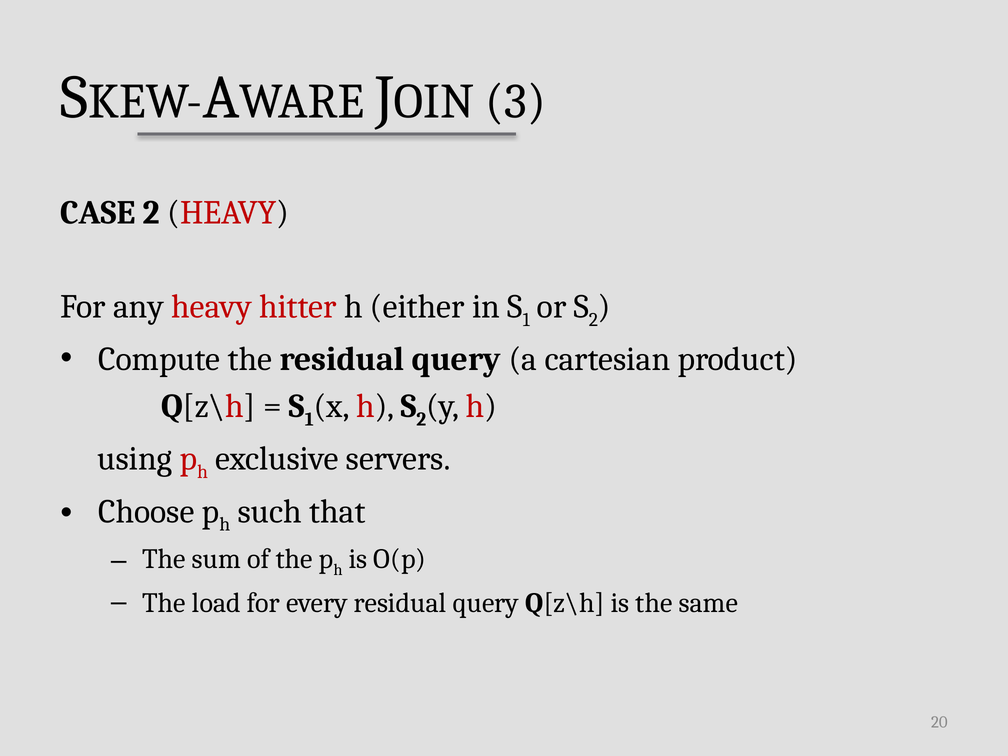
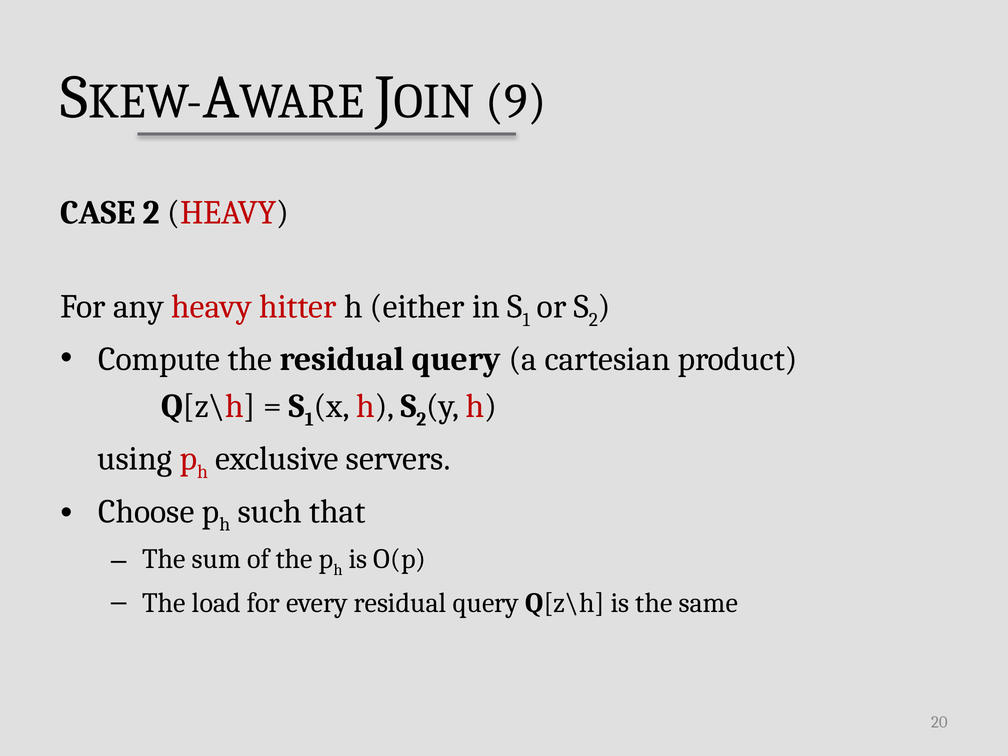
3: 3 -> 9 (516, 102)
